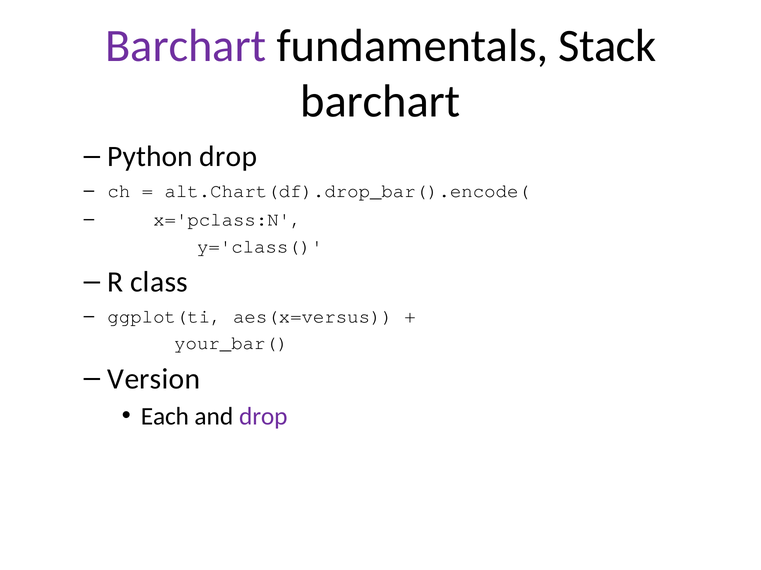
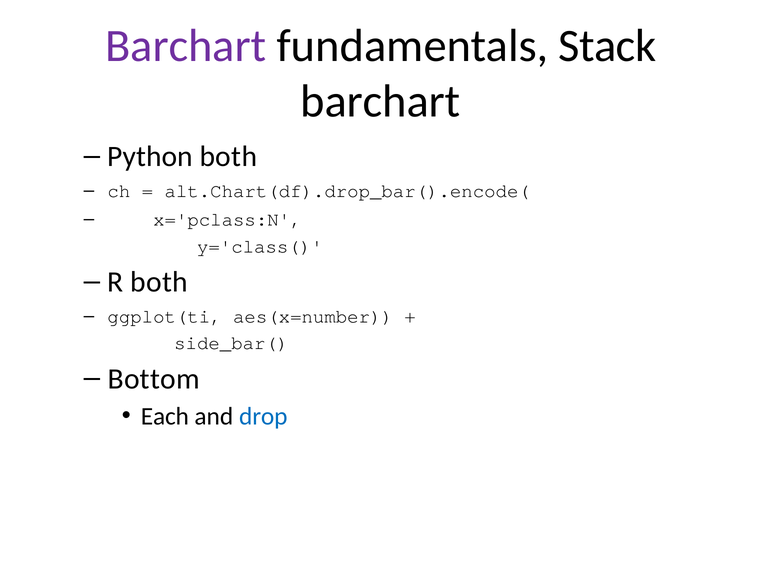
Python drop: drop -> both (228, 157)
R class: class -> both (159, 282)
aes(x=versus: aes(x=versus -> aes(x=number (313, 317)
your_bar(: your_bar( -> side_bar( (231, 343)
Version: Version -> Bottom (154, 379)
drop colour: purple -> blue (263, 417)
